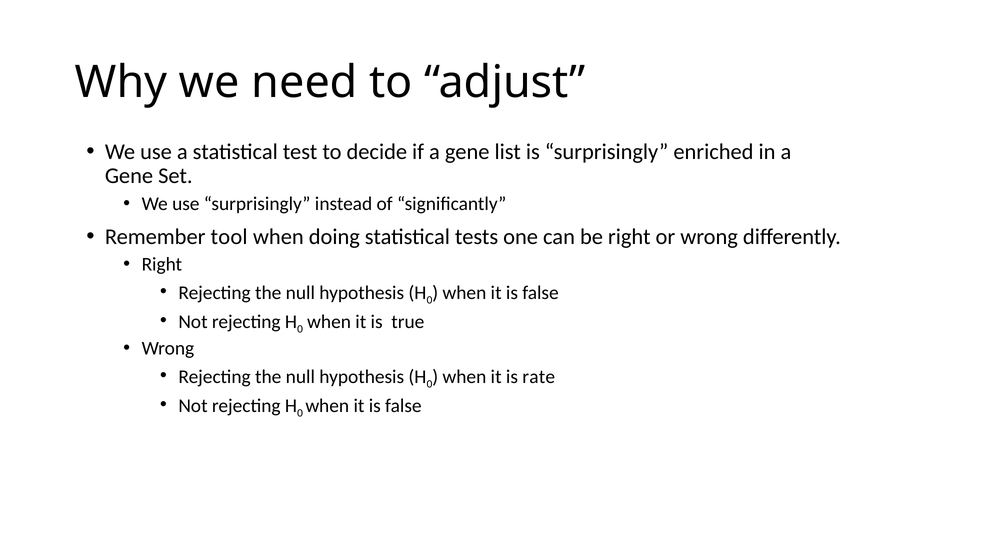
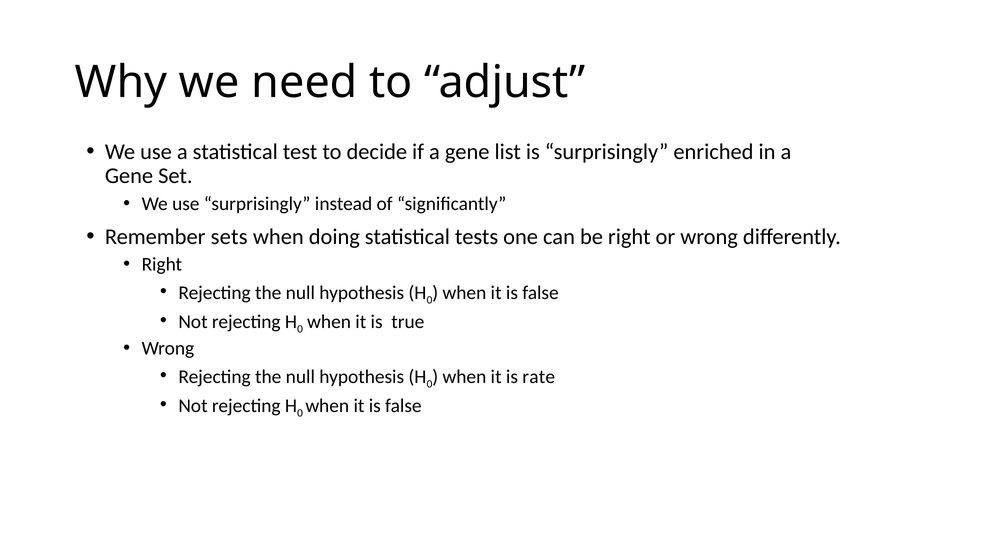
tool: tool -> sets (229, 237)
